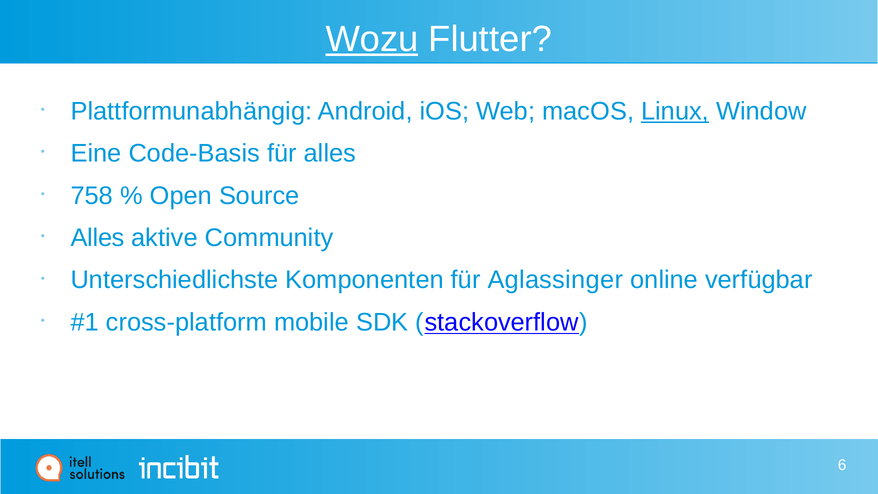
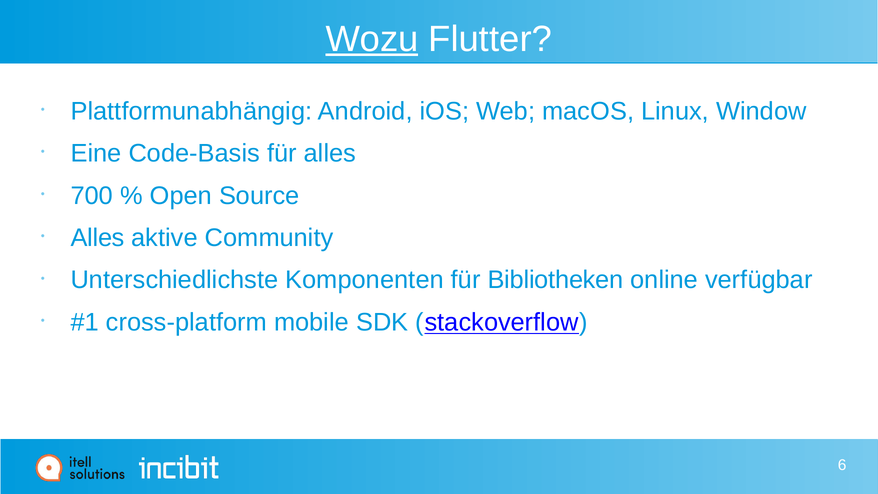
Linux underline: present -> none (675, 111)
758: 758 -> 700 (92, 196)
Aglassinger: Aglassinger -> Bibliotheken (556, 280)
